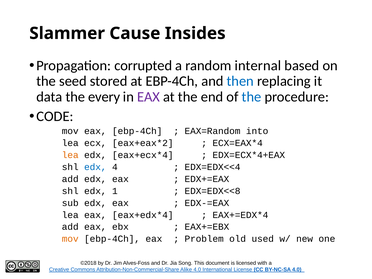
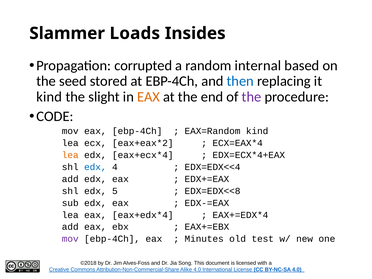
Cause: Cause -> Loads (135, 33)
data: data -> kind (49, 97)
every: every -> slight (104, 97)
EAX colour: purple -> orange (149, 97)
the colour: blue -> purple (252, 97)
EAX=Random into: into -> kind (257, 131)
1: 1 -> 5 (115, 191)
mov colour: orange -> purple (70, 239)
Problem: Problem -> Minutes (204, 239)
used: used -> test (263, 239)
